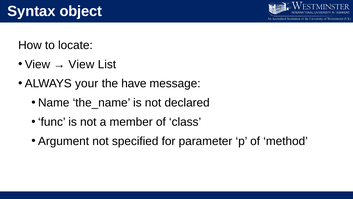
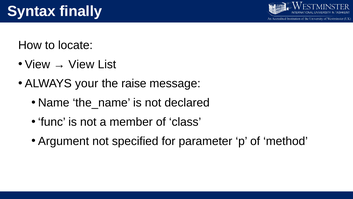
object: object -> finally (81, 11)
have: have -> raise (134, 83)
